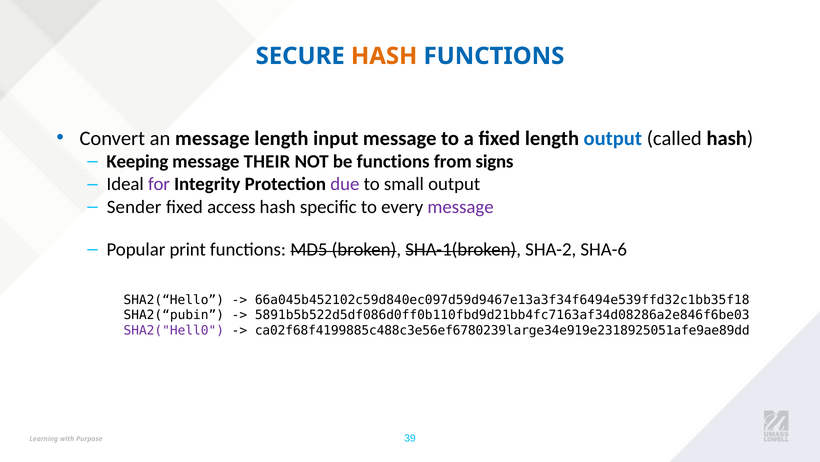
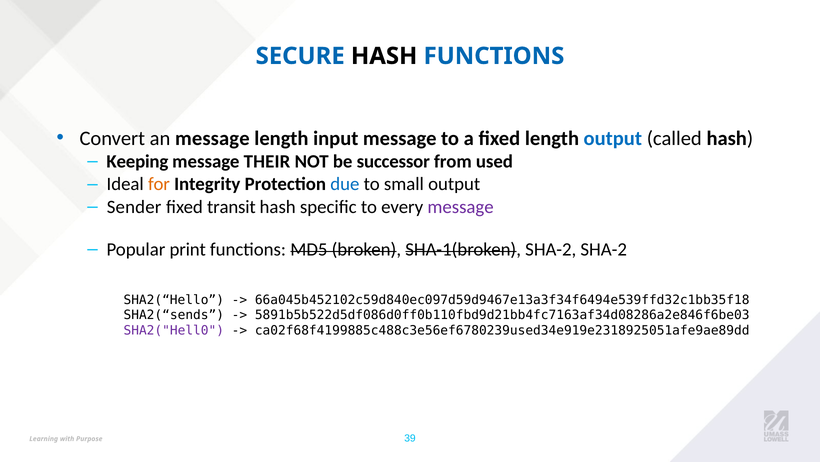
HASH colour: orange -> black (384, 56)
be functions: functions -> successor (393, 162)
signs: signs -> used (494, 162)
for colour: purple -> orange (159, 184)
due colour: purple -> blue (345, 184)
access: access -> transit (231, 207)
SHA-2 SHA-6: SHA-6 -> SHA-2 (604, 250)
SHA2(“pubin: SHA2(“pubin -> SHA2(“sends (174, 315)
ca02f68f4199885c488c3e56ef6780239large34e919e2318925051afe9ae89dd: ca02f68f4199885c488c3e56ef6780239large34e919e2318925051afe9ae89dd -> ca02f68f4199885c488c3e56ef6780239used34e919e2318925051afe9ae89dd (502, 331)
